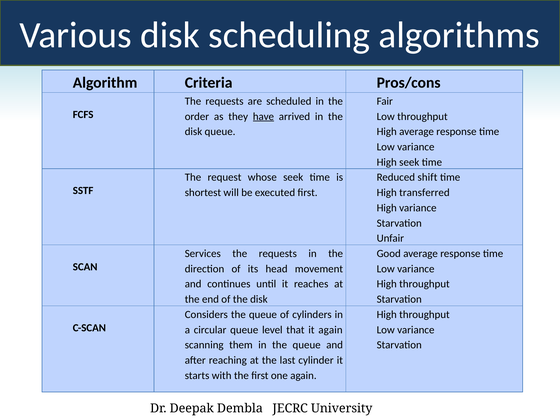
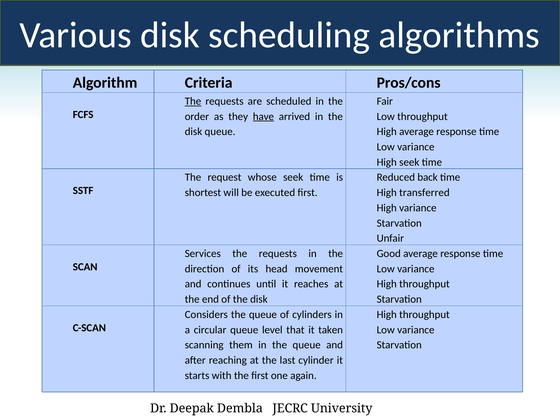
The underline: none -> present (193, 101)
shift: shift -> back (428, 177)
it again: again -> taken (331, 330)
